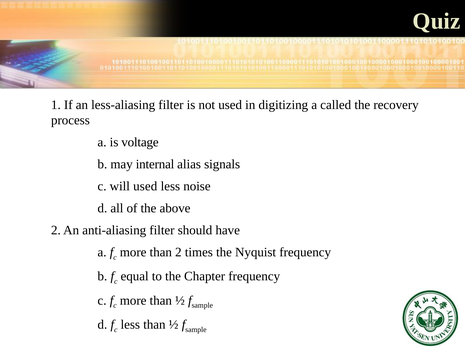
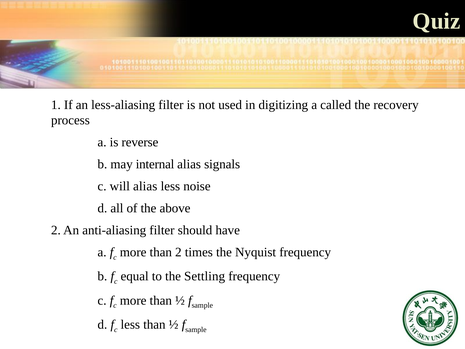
voltage: voltage -> reverse (140, 142)
will used: used -> alias (145, 186)
Chapter: Chapter -> Settling (205, 276)
